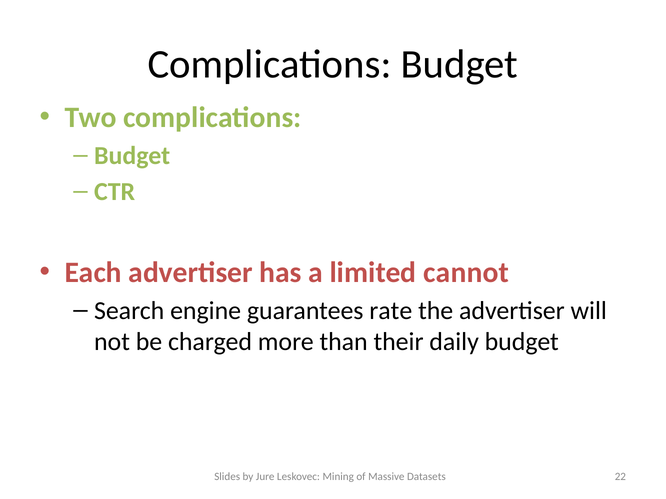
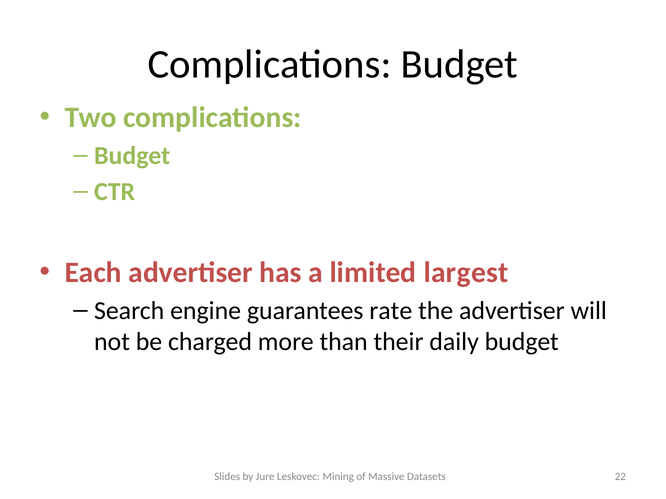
cannot: cannot -> largest (466, 273)
